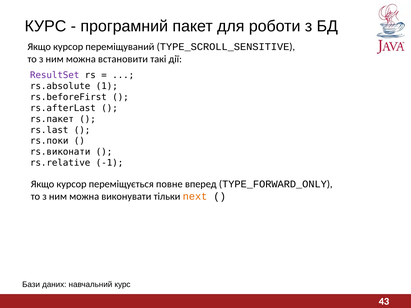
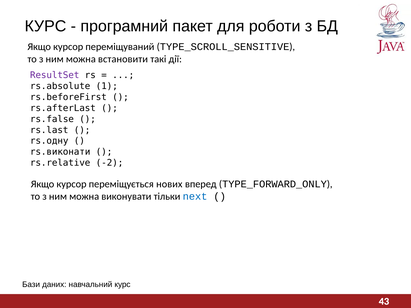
rs.пакет: rs.пакет -> rs.false (52, 119)
rs.поки: rs.поки -> rs.одну (49, 141)
-1: -1 -> -2 (110, 163)
повне: повне -> нових (169, 184)
next colour: orange -> blue (195, 197)
